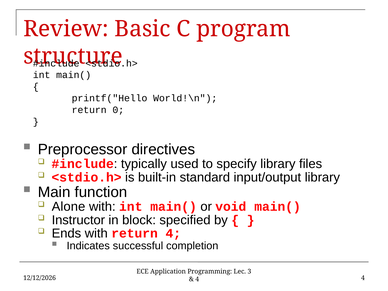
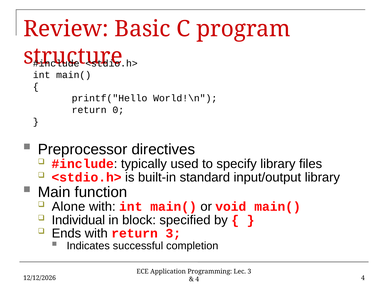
Instructor: Instructor -> Individual (78, 220)
return 4: 4 -> 3 (173, 233)
